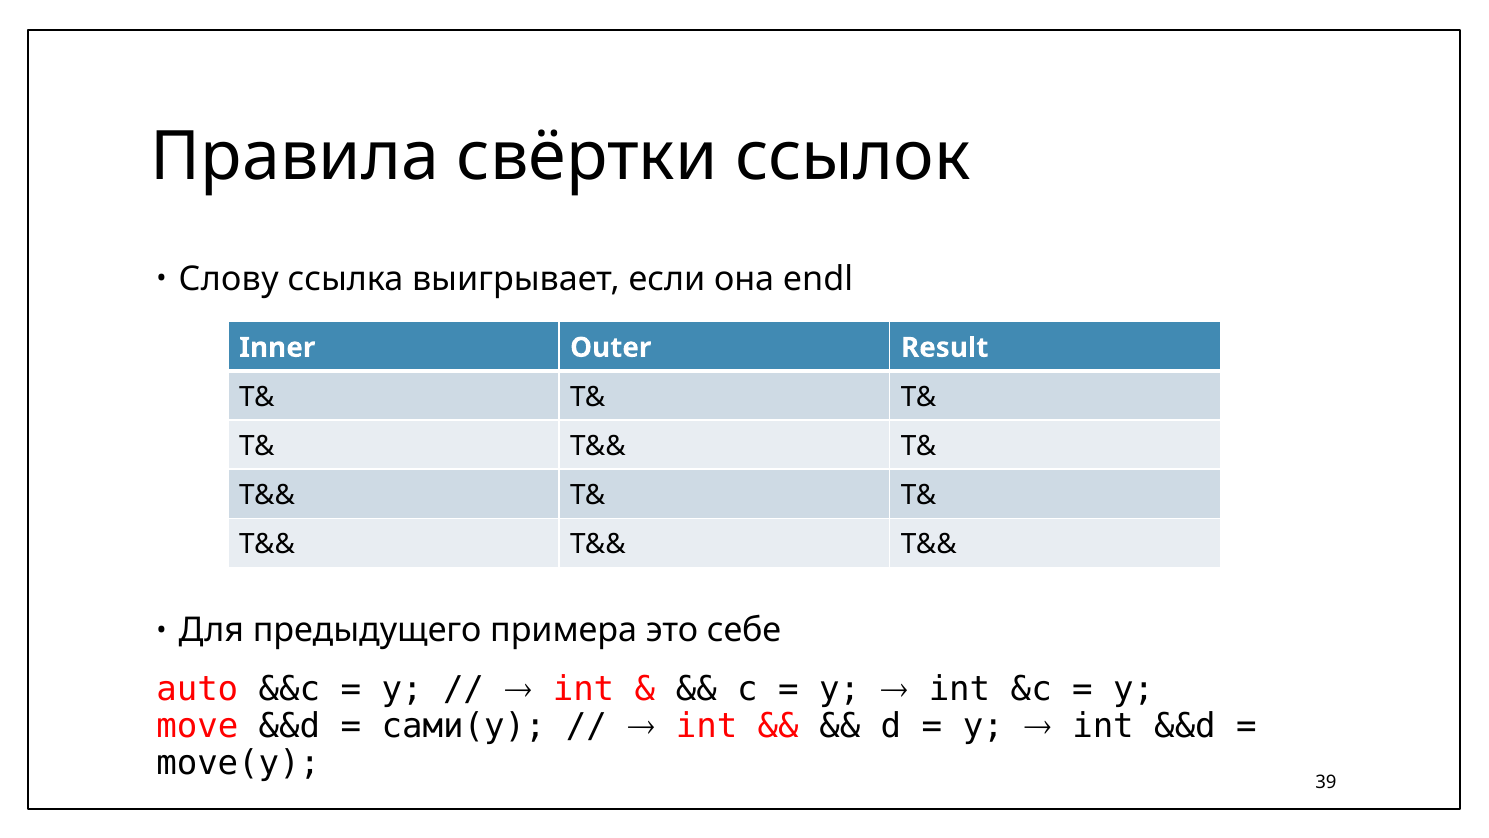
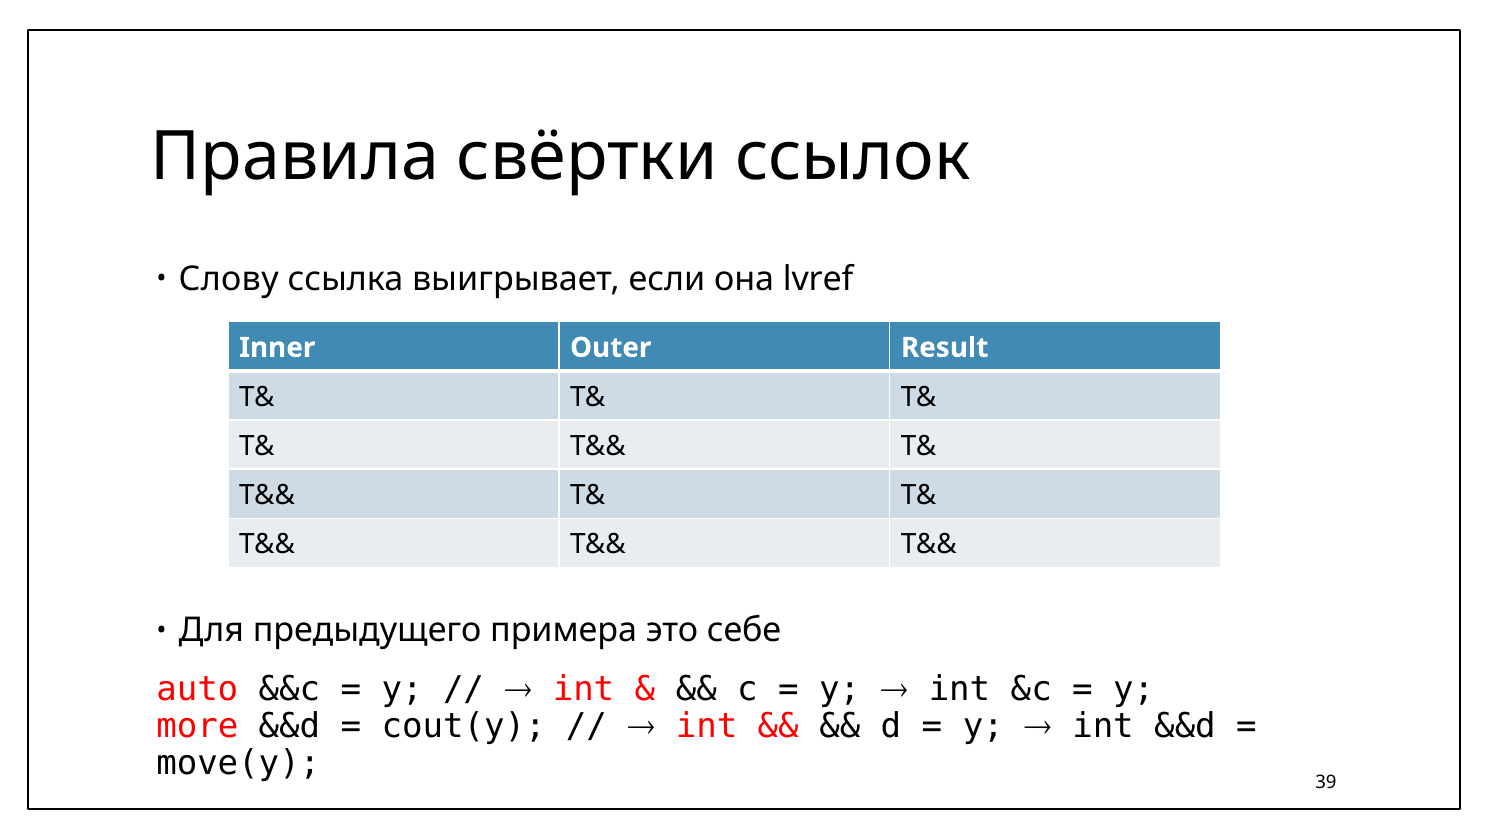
endl: endl -> lvref (818, 279)
move: move -> more (197, 726)
сами(y: сами(y -> cout(y (464, 726)
